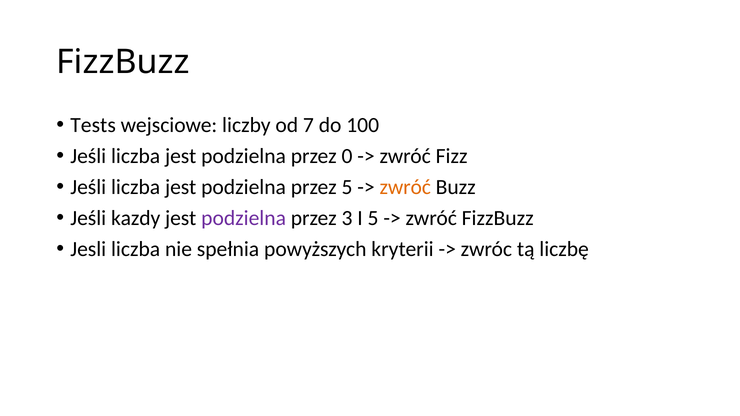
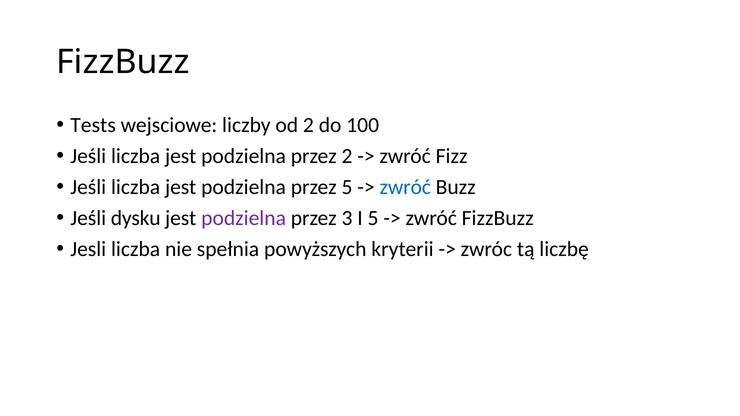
od 7: 7 -> 2 (308, 125)
przez 0: 0 -> 2 (347, 156)
zwróć colour: orange -> blue (405, 187)
kazdy: kazdy -> dysku (136, 218)
